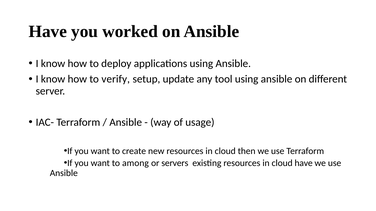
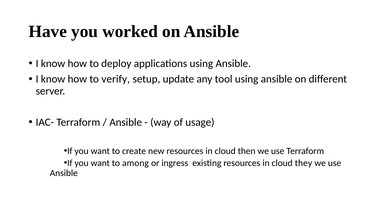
servers: servers -> ingress (175, 163)
cloud have: have -> they (304, 163)
